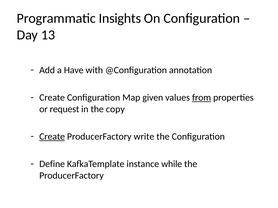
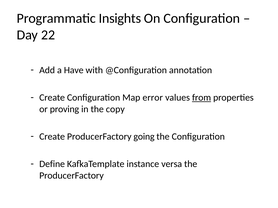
13: 13 -> 22 (48, 35)
given: given -> error (153, 98)
request: request -> proving (64, 109)
Create underline: present -> none (52, 137)
write: write -> going (144, 137)
while: while -> versa (172, 164)
